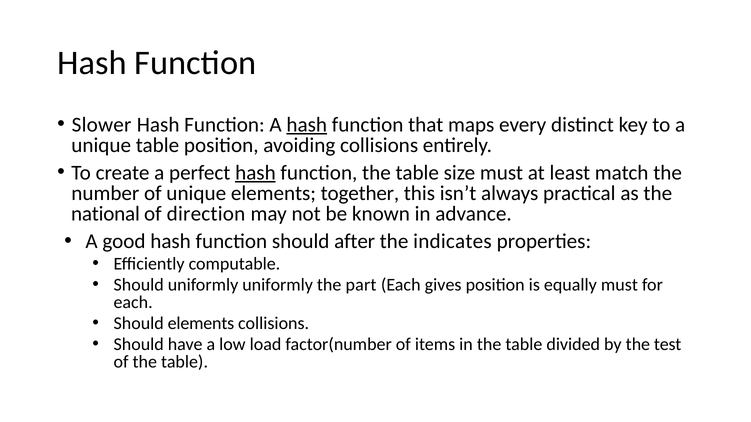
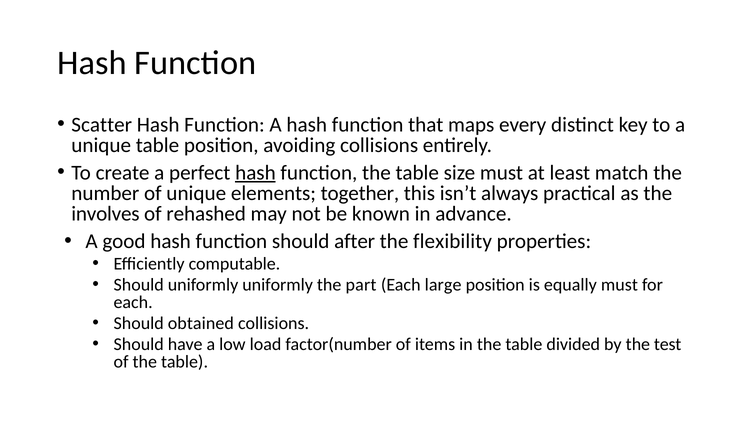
Slower: Slower -> Scatter (102, 125)
hash underline: present -> none (307, 125)
national: national -> involves (105, 214)
direction: direction -> rehashed (206, 214)
indicates: indicates -> flexibility (453, 242)
gives: gives -> large (443, 285)
Should elements: elements -> obtained (201, 324)
